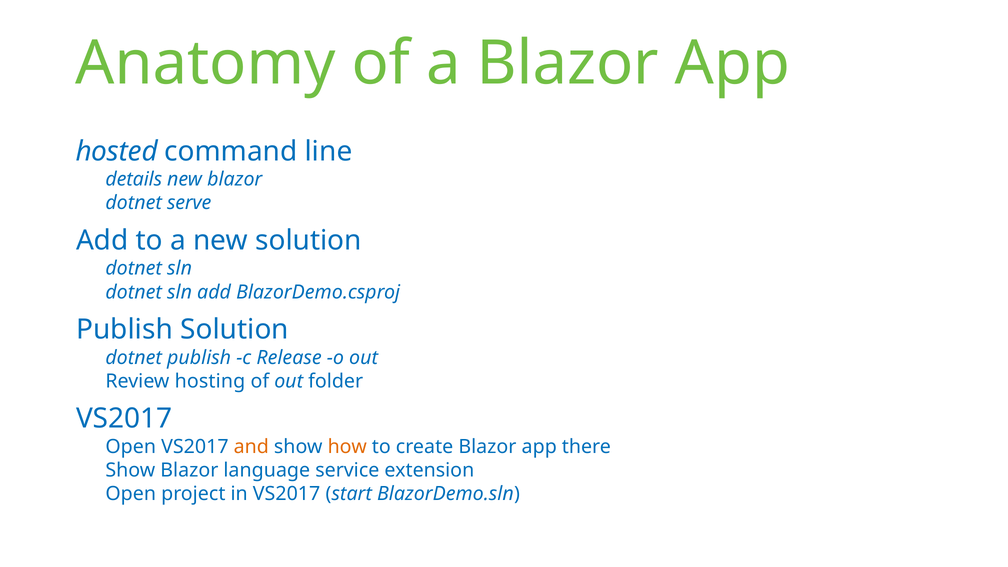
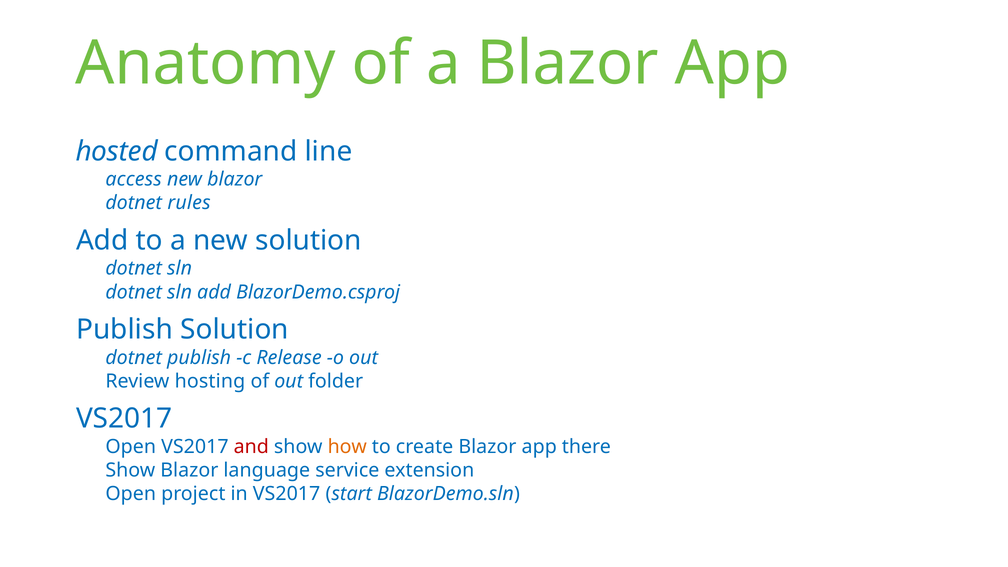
details: details -> access (134, 179)
serve: serve -> rules (189, 203)
and colour: orange -> red (251, 447)
